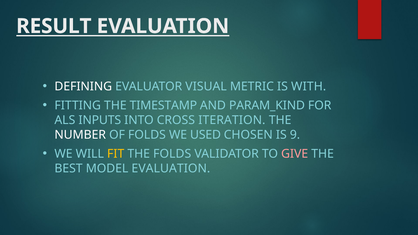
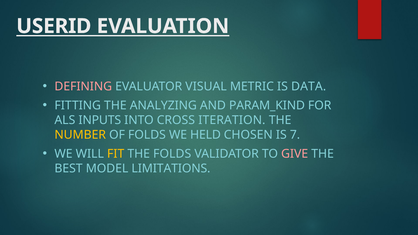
RESULT: RESULT -> USERID (54, 26)
DEFINING colour: white -> pink (83, 87)
WITH: WITH -> DATA (309, 87)
TIMESTAMP: TIMESTAMP -> ANALYZING (163, 106)
NUMBER colour: white -> yellow (80, 135)
USED: USED -> HELD (206, 135)
9: 9 -> 7 (295, 135)
MODEL EVALUATION: EVALUATION -> LIMITATIONS (171, 168)
